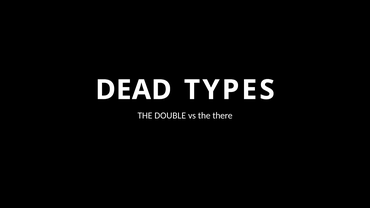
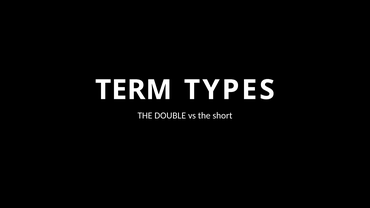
DEAD: DEAD -> TERM (134, 90)
there: there -> short (222, 116)
